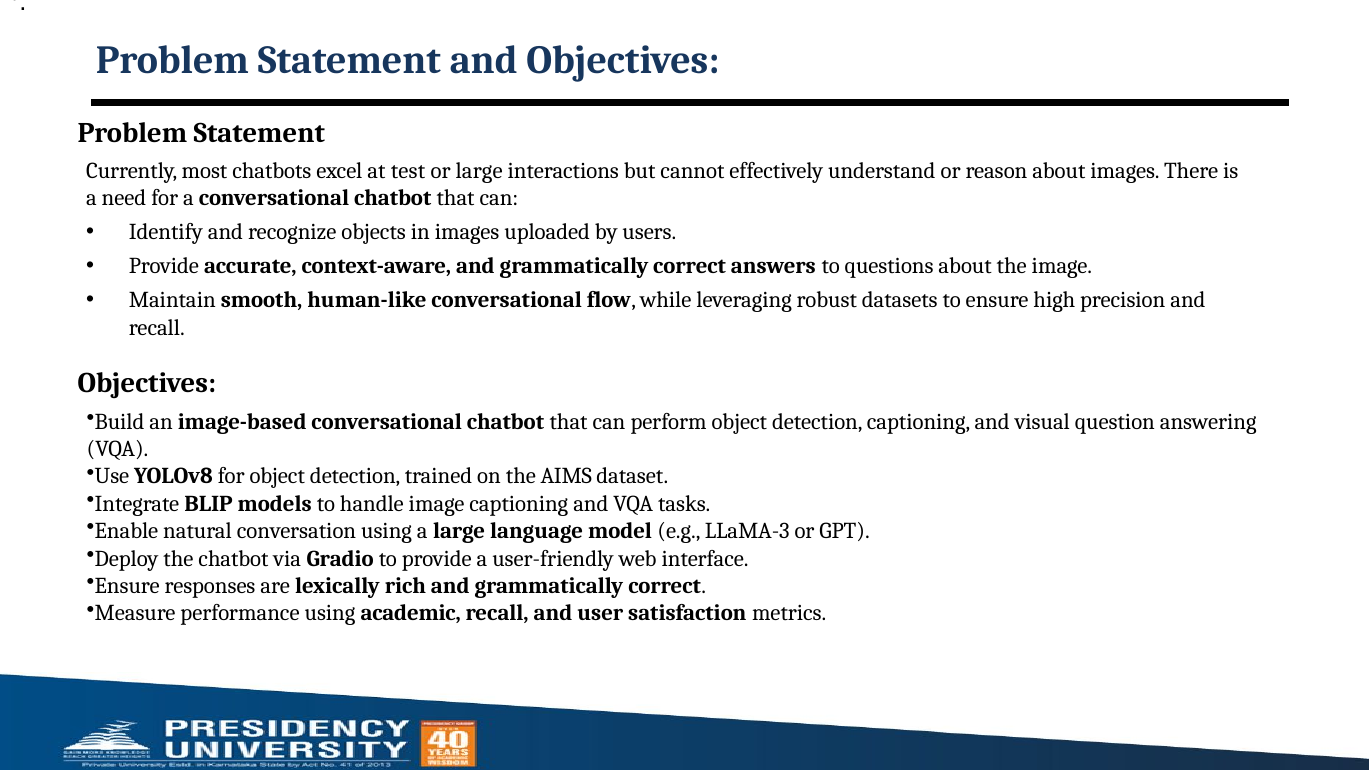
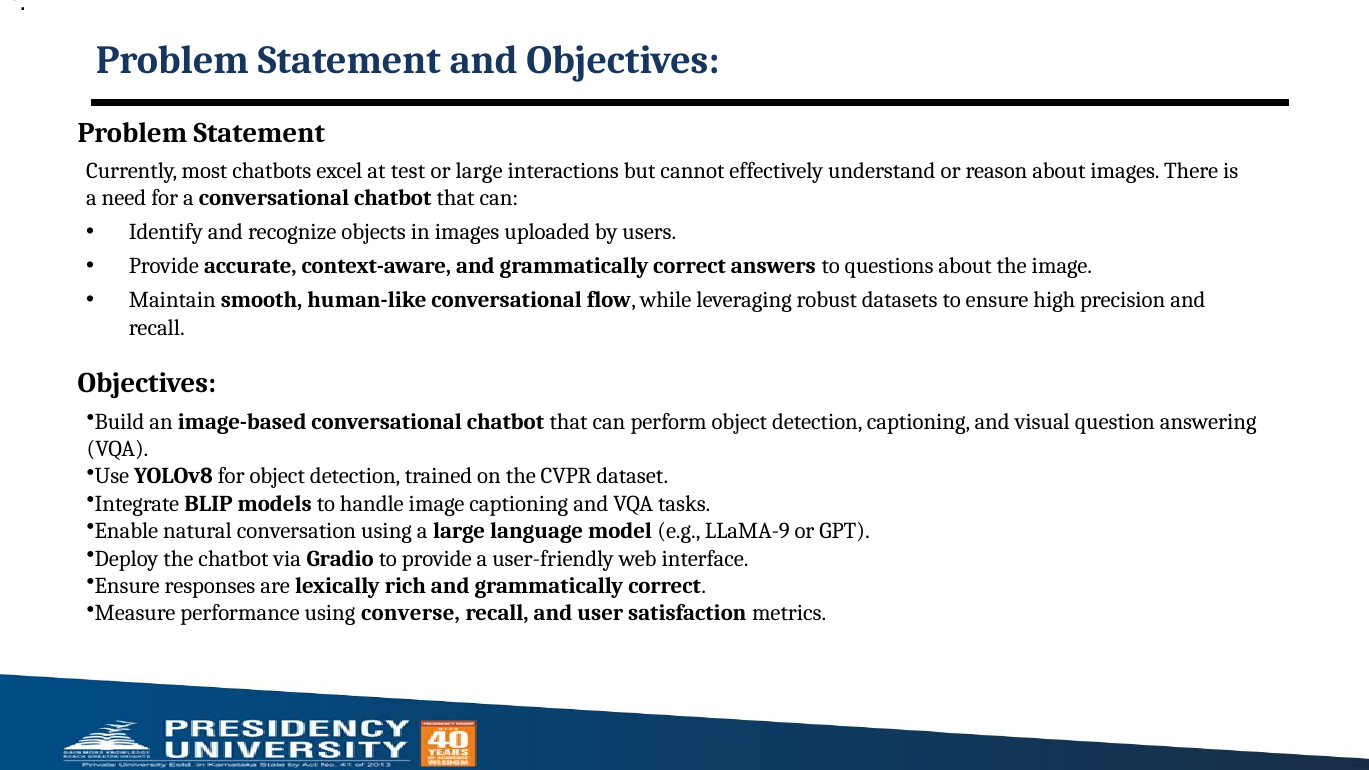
AIMS: AIMS -> CVPR (566, 476)
LLaMA-3: LLaMA-3 -> LLaMA-9 (747, 531)
academic: academic -> converse (411, 613)
